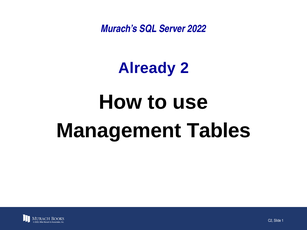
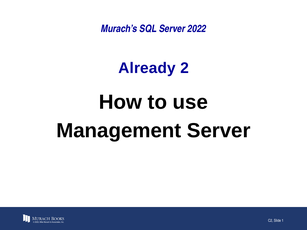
Management Tables: Tables -> Server (219, 131)
